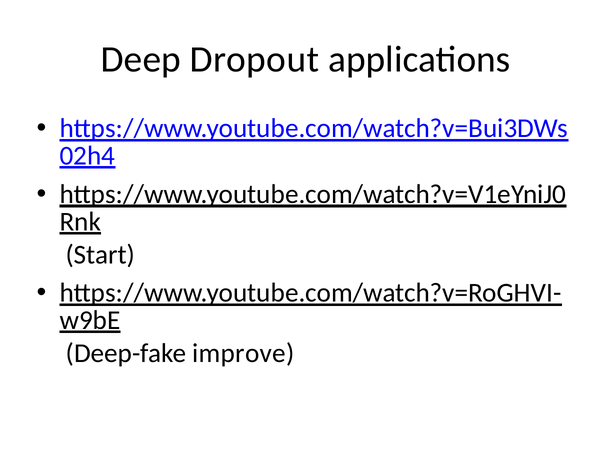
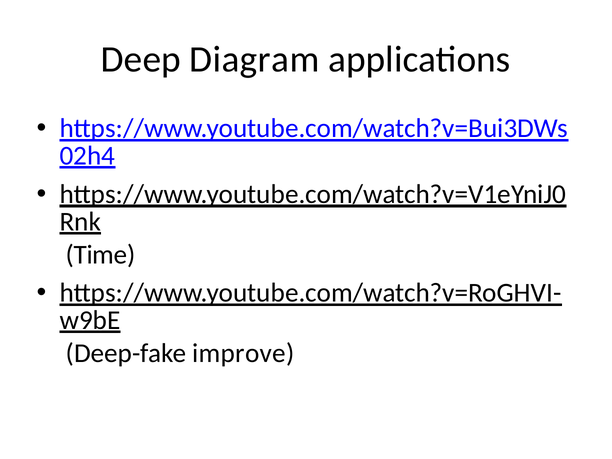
Dropout: Dropout -> Diagram (254, 59)
Start: Start -> Time (100, 255)
